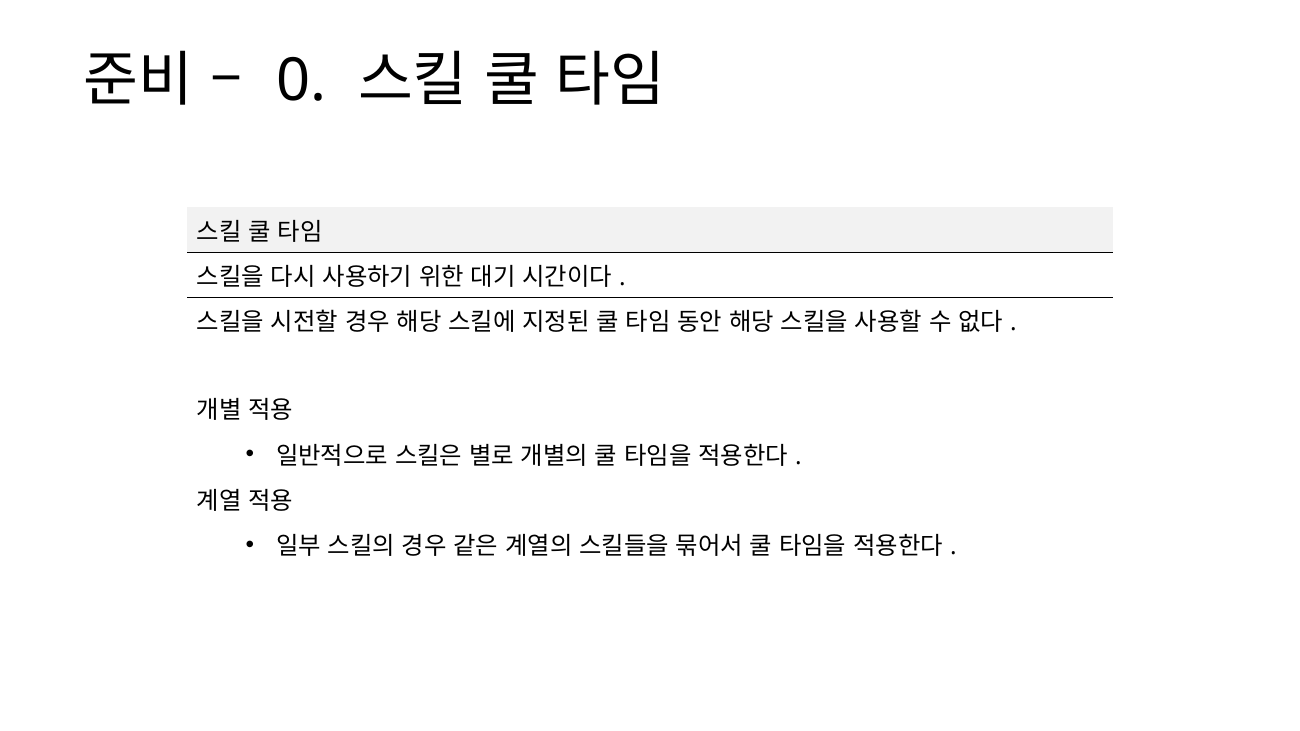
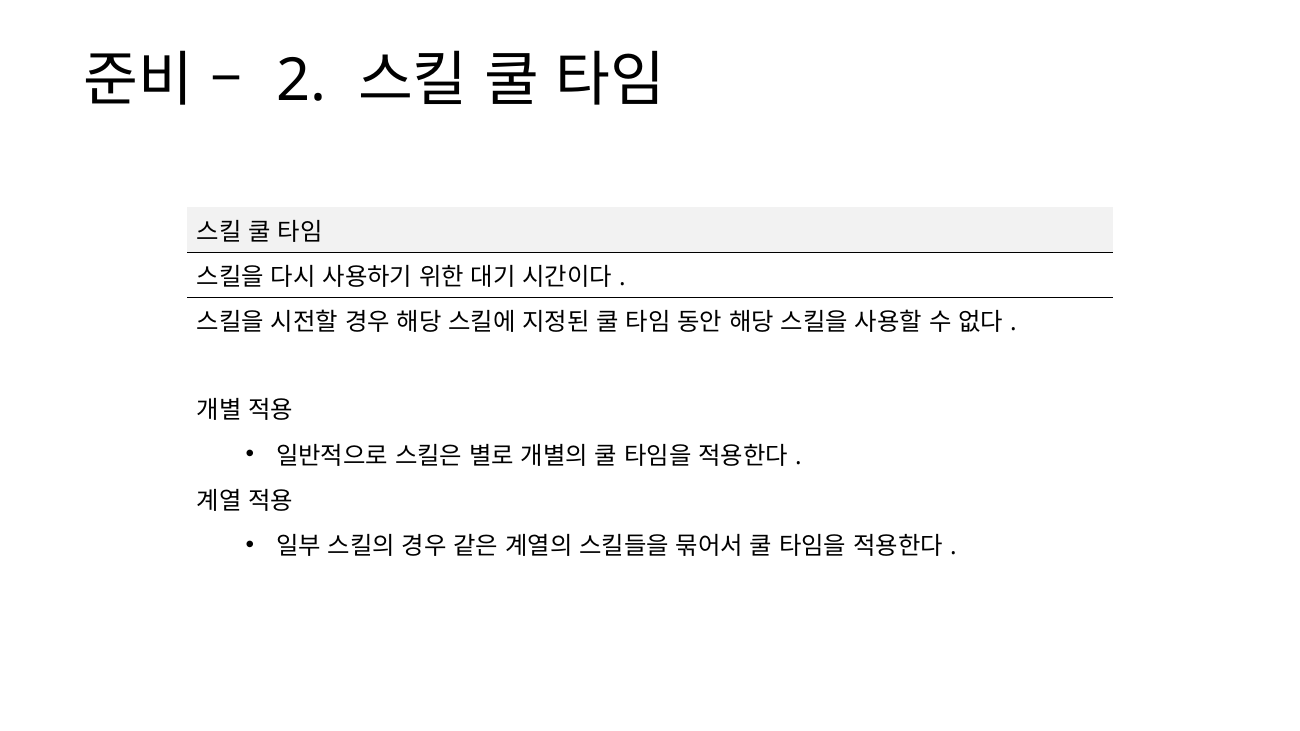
0: 0 -> 2 (301, 81)
